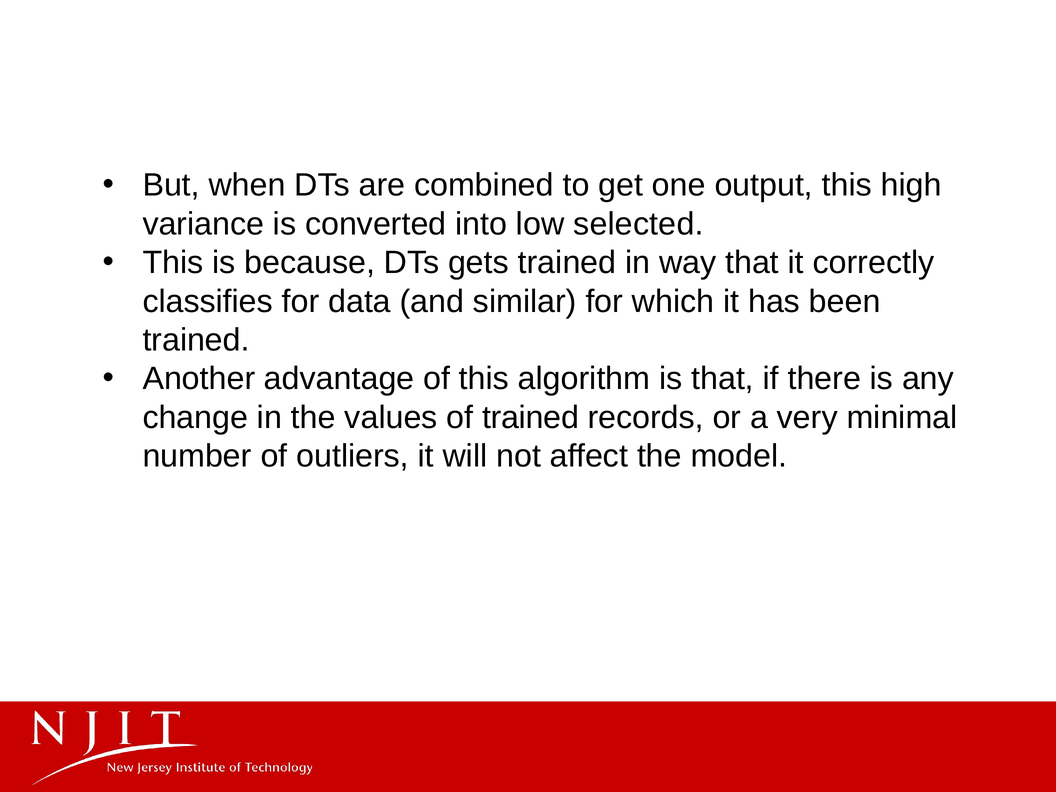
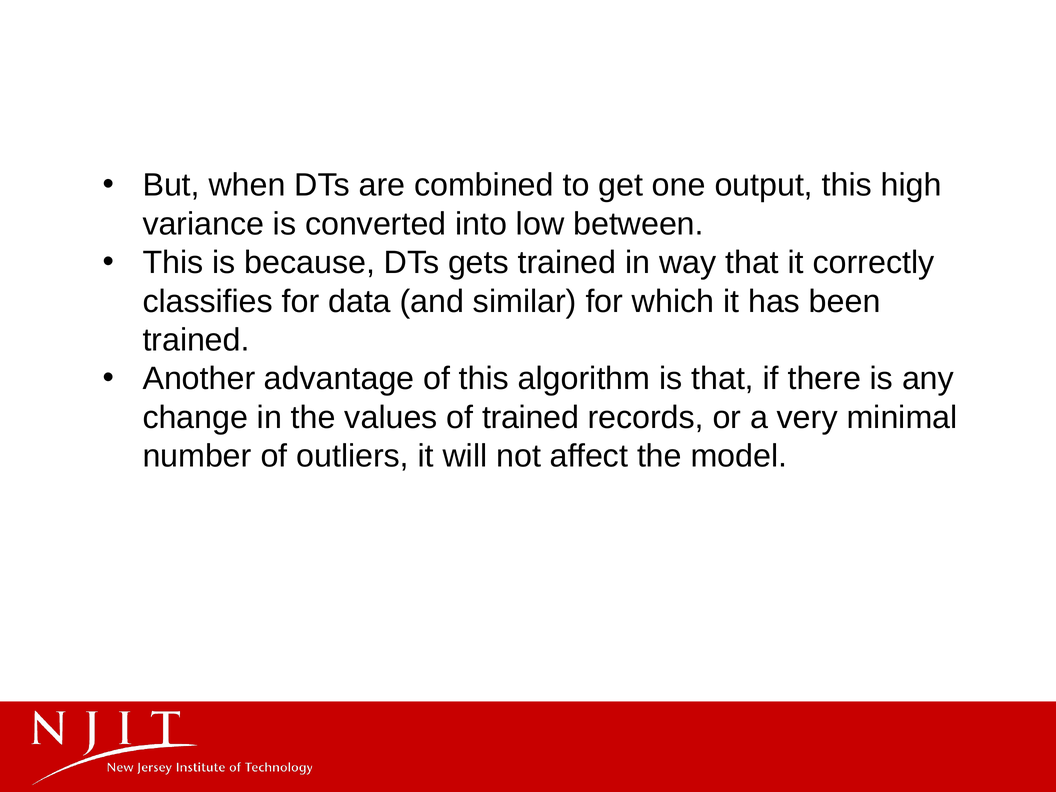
selected: selected -> between (639, 224)
